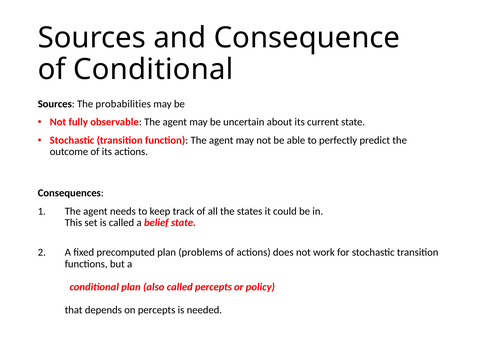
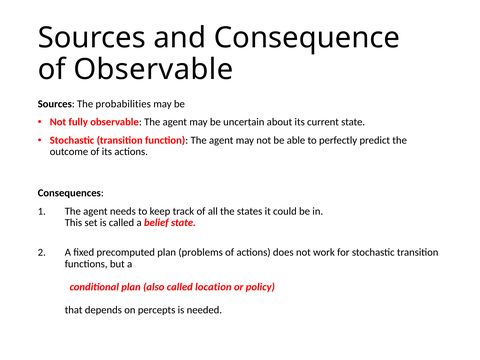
of Conditional: Conditional -> Observable (153, 70)
called percepts: percepts -> location (213, 287)
